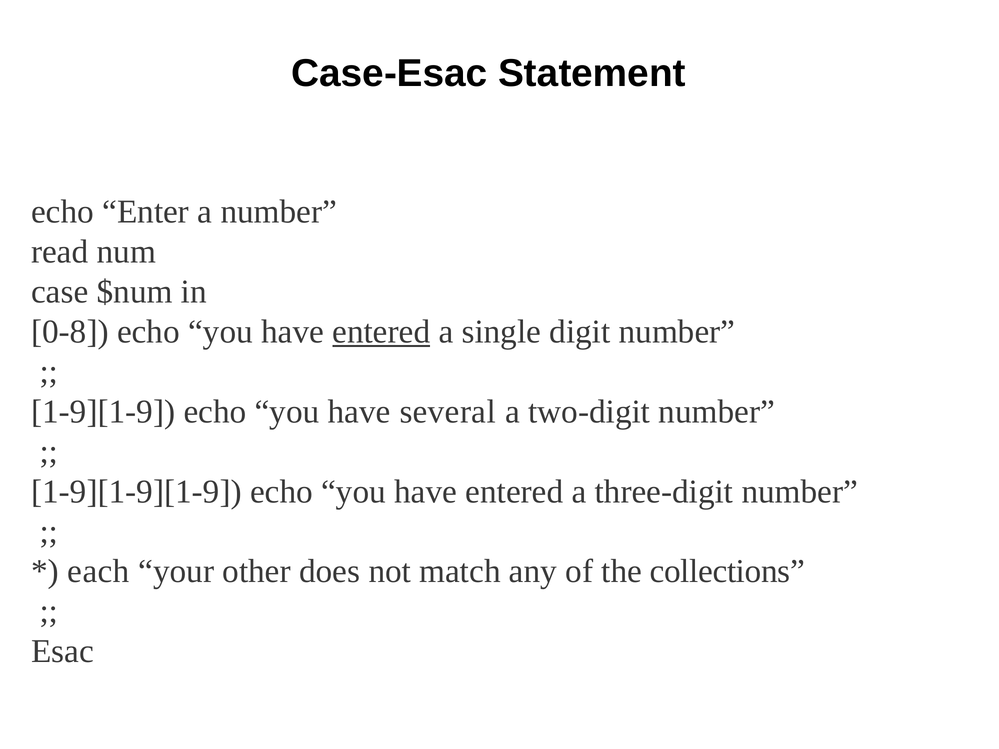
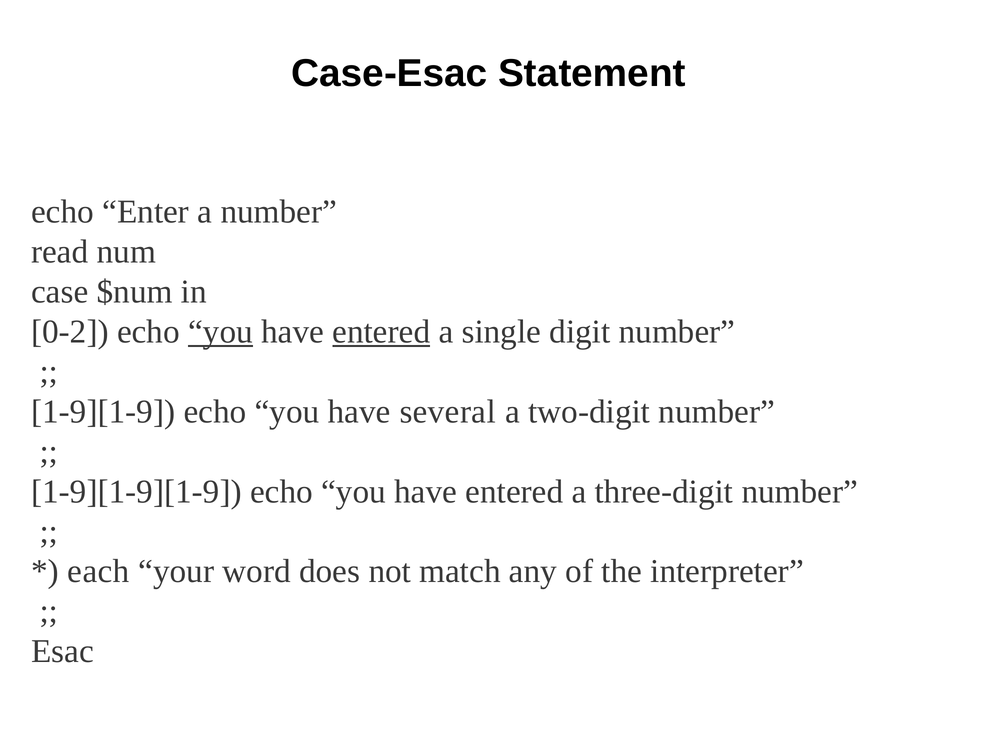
0-8: 0-8 -> 0-2 (70, 332)
you underline: none -> present (221, 332)
other: other -> word (257, 572)
collections: collections -> interpreter (727, 572)
